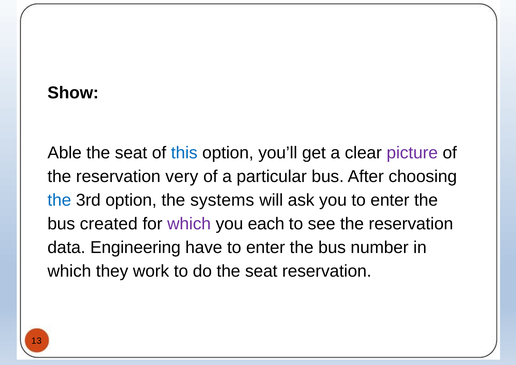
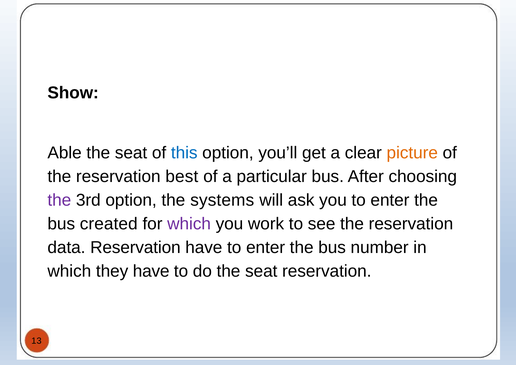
picture colour: purple -> orange (412, 153)
very: very -> best (182, 176)
the colour: blue -> purple (59, 200)
each: each -> work (266, 224)
data Engineering: Engineering -> Reservation (135, 247)
they work: work -> have (151, 271)
